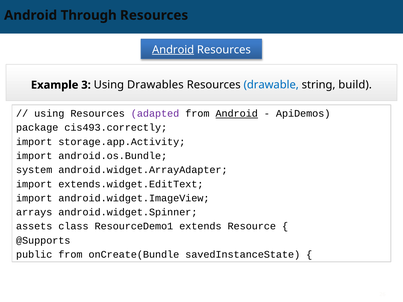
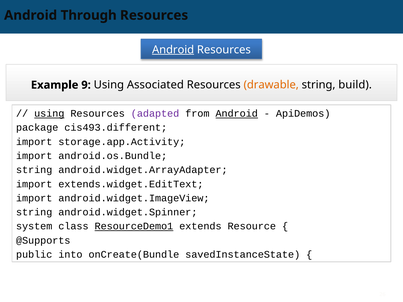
3: 3 -> 9 (86, 85)
Drawables: Drawables -> Associated (155, 85)
drawable colour: blue -> orange (271, 85)
using underline: none -> present (49, 114)
cis493.correctly: cis493.correctly -> cis493.different (116, 128)
system: system -> string (34, 170)
arrays: arrays -> string (34, 212)
assets: assets -> system (34, 227)
ResourceDemo1 underline: none -> present (134, 227)
public from: from -> into (70, 255)
